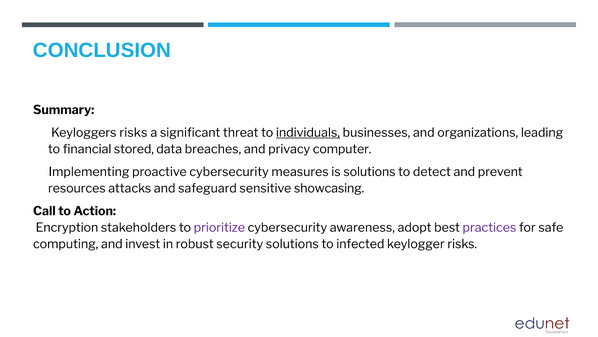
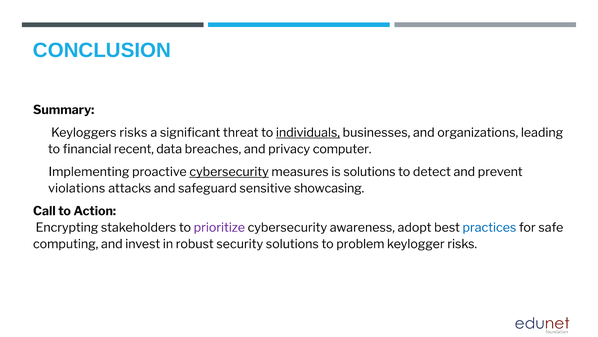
stored: stored -> recent (134, 149)
cybersecurity underline: none -> present (229, 172)
resources: resources -> violations (77, 188)
Encryption: Encryption -> Encrypting (67, 227)
practices colour: purple -> blue (489, 227)
infected: infected -> problem (360, 244)
